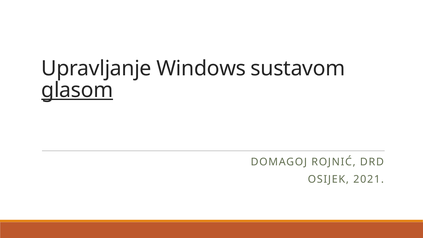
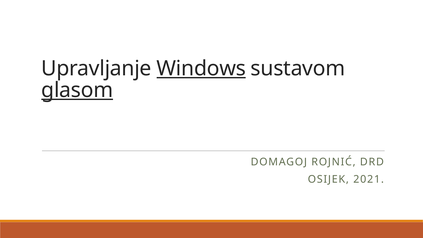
Windows underline: none -> present (201, 69)
